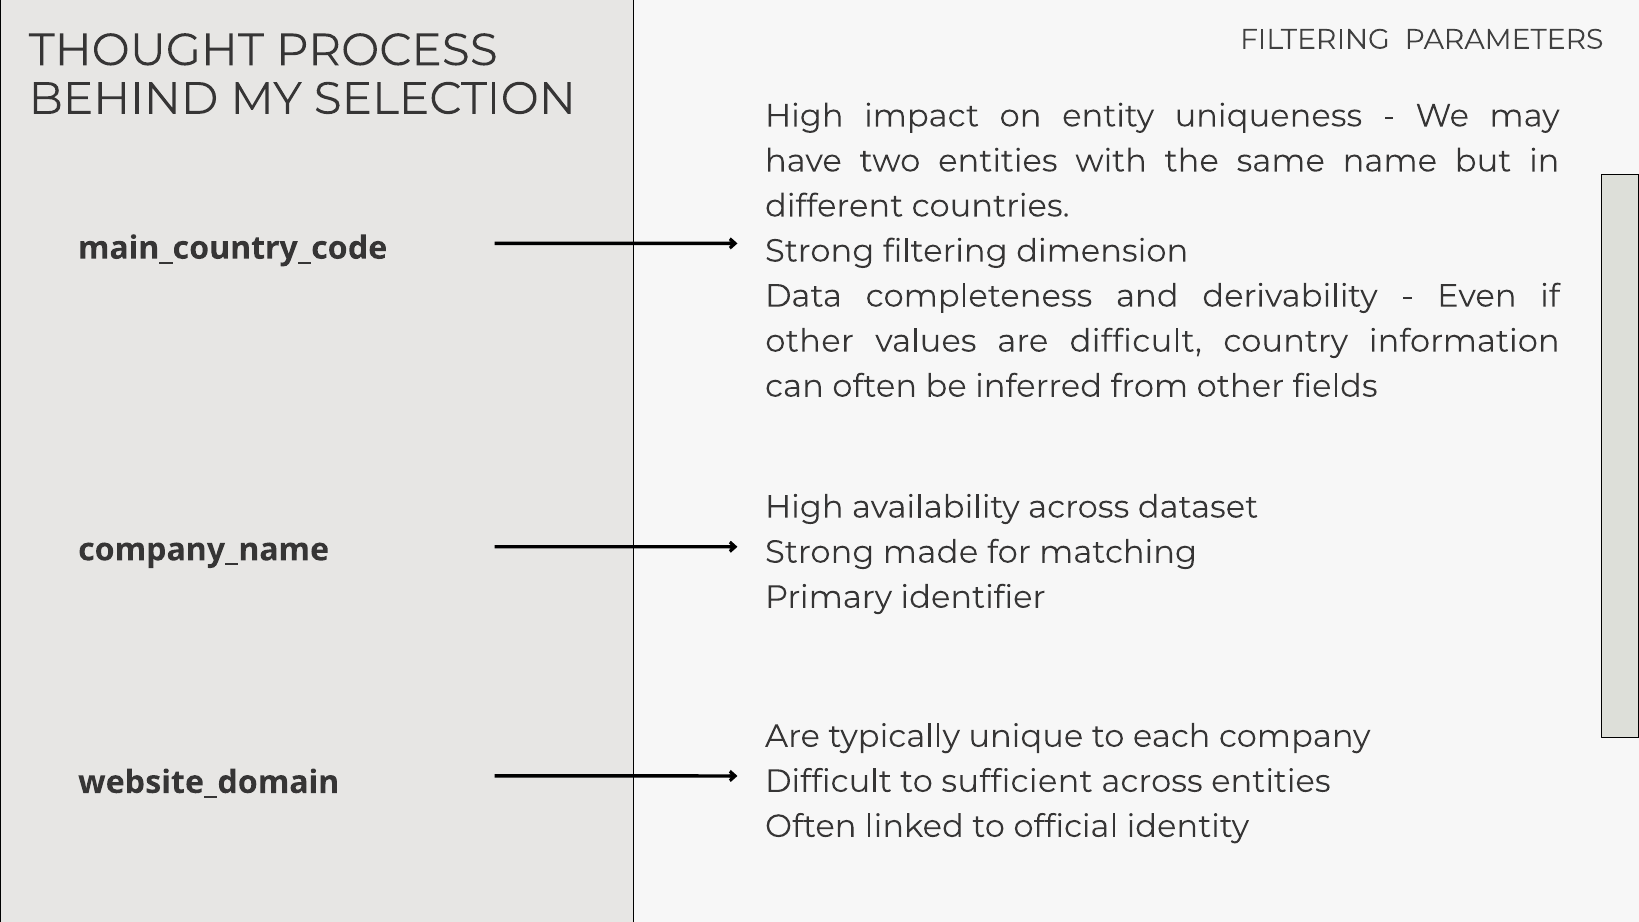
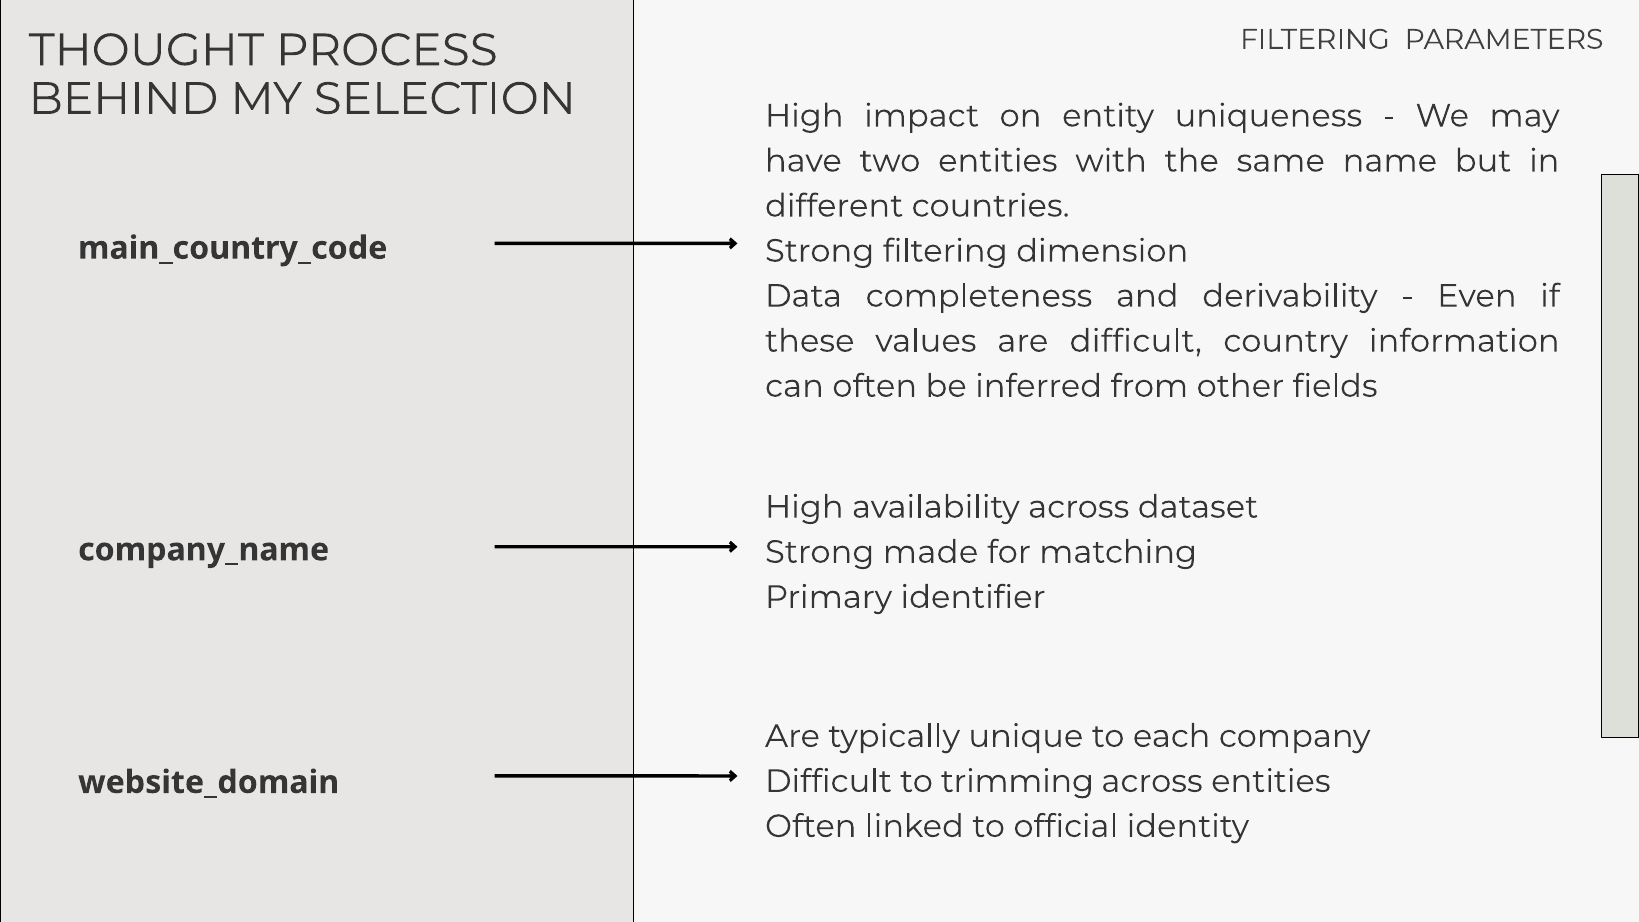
other: other -> these (810, 341)
sufficient: sufficient -> trimming (1017, 781)
